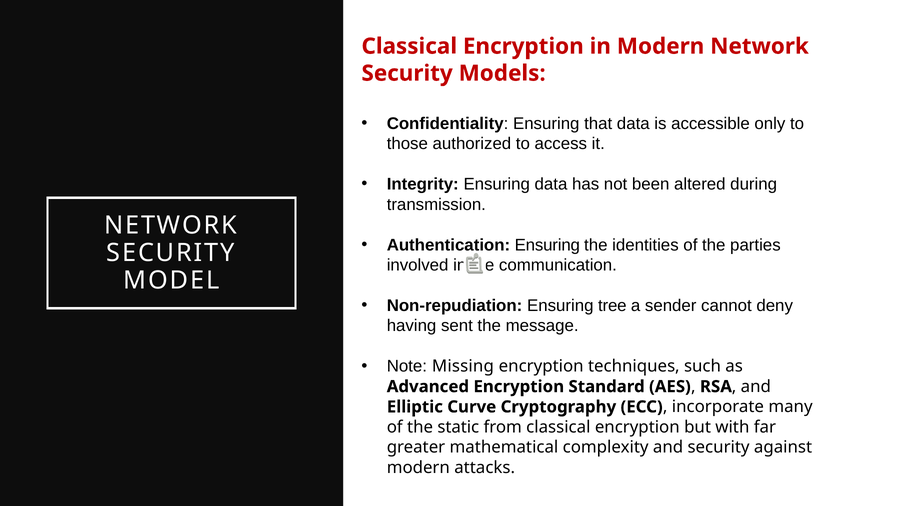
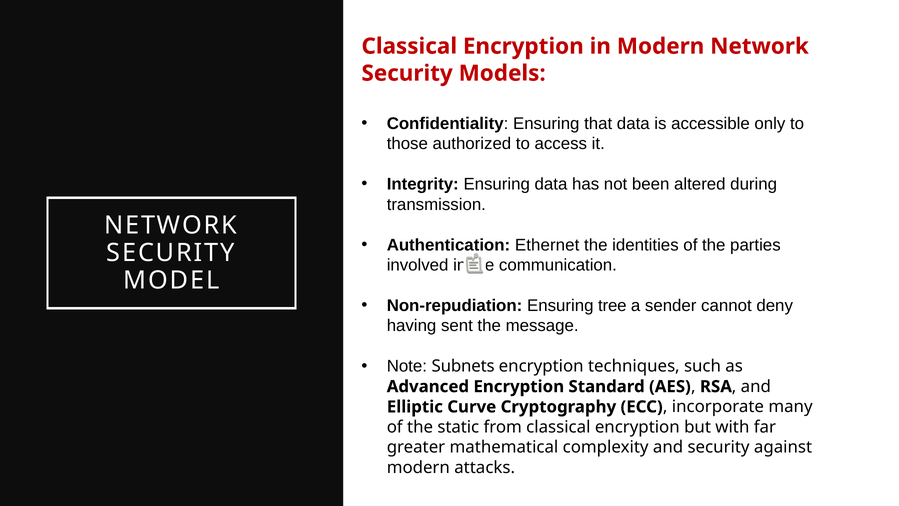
Authentication Ensuring: Ensuring -> Ethernet (547, 245)
Missing: Missing -> Subnets (463, 366)
